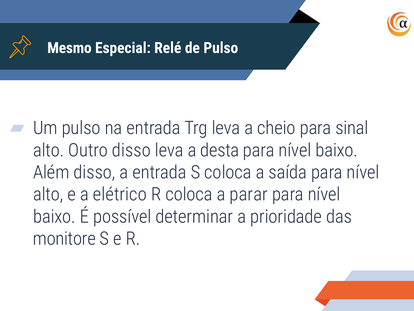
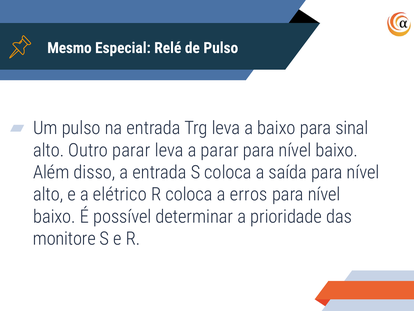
a cheio: cheio -> baixo (276, 128)
Outro disso: disso -> parar (131, 150)
a desta: desta -> parar (220, 150)
parar: parar -> erros (249, 194)
